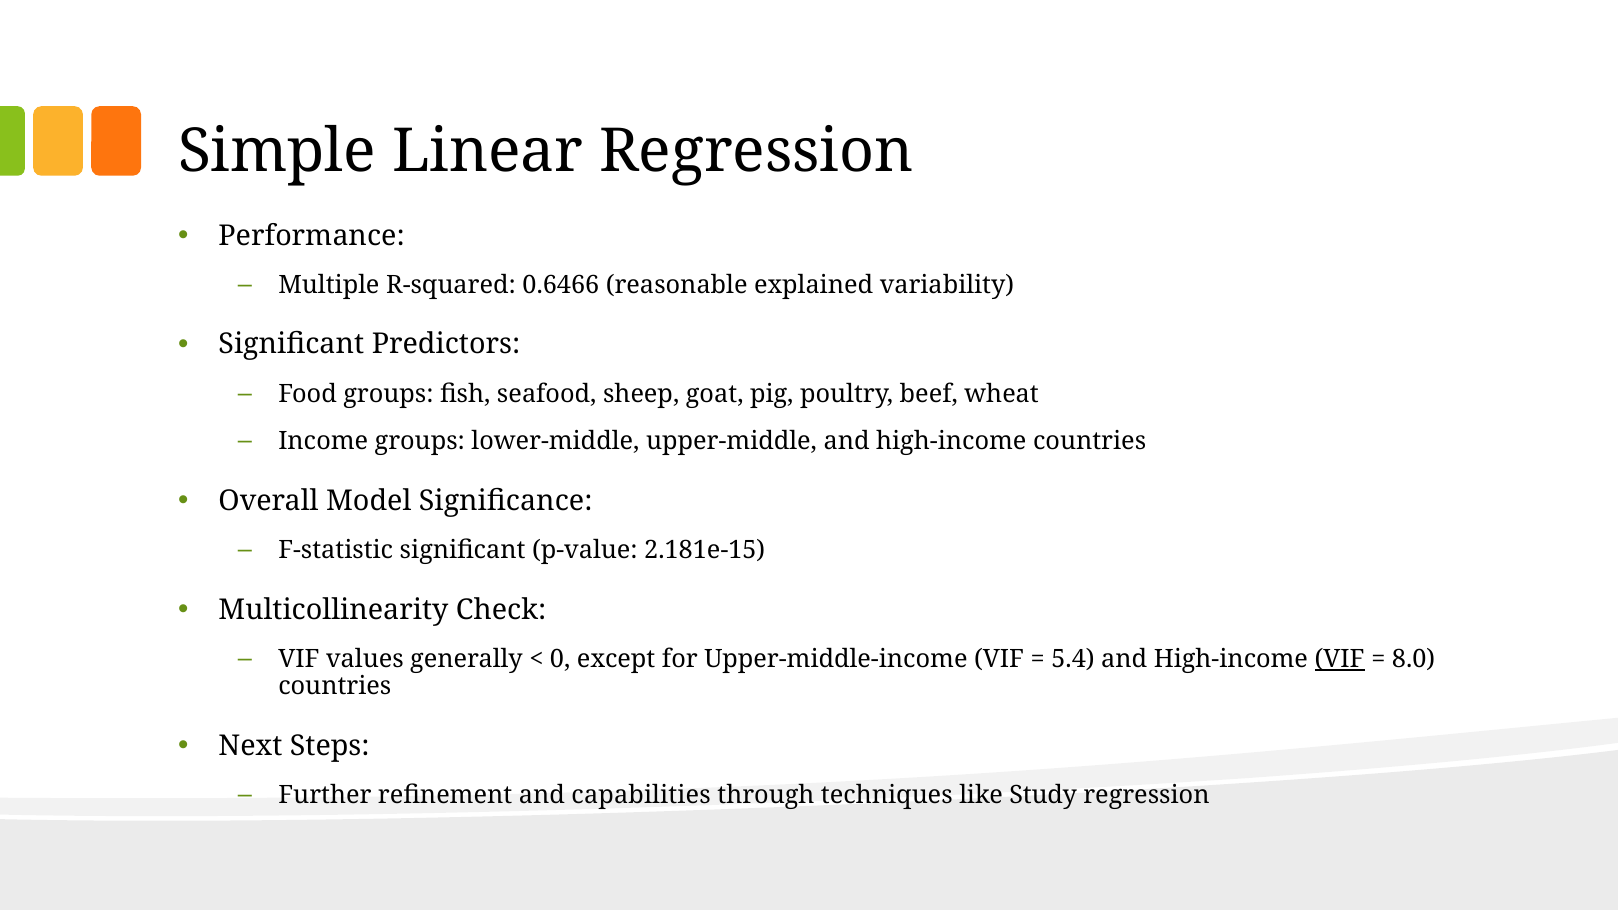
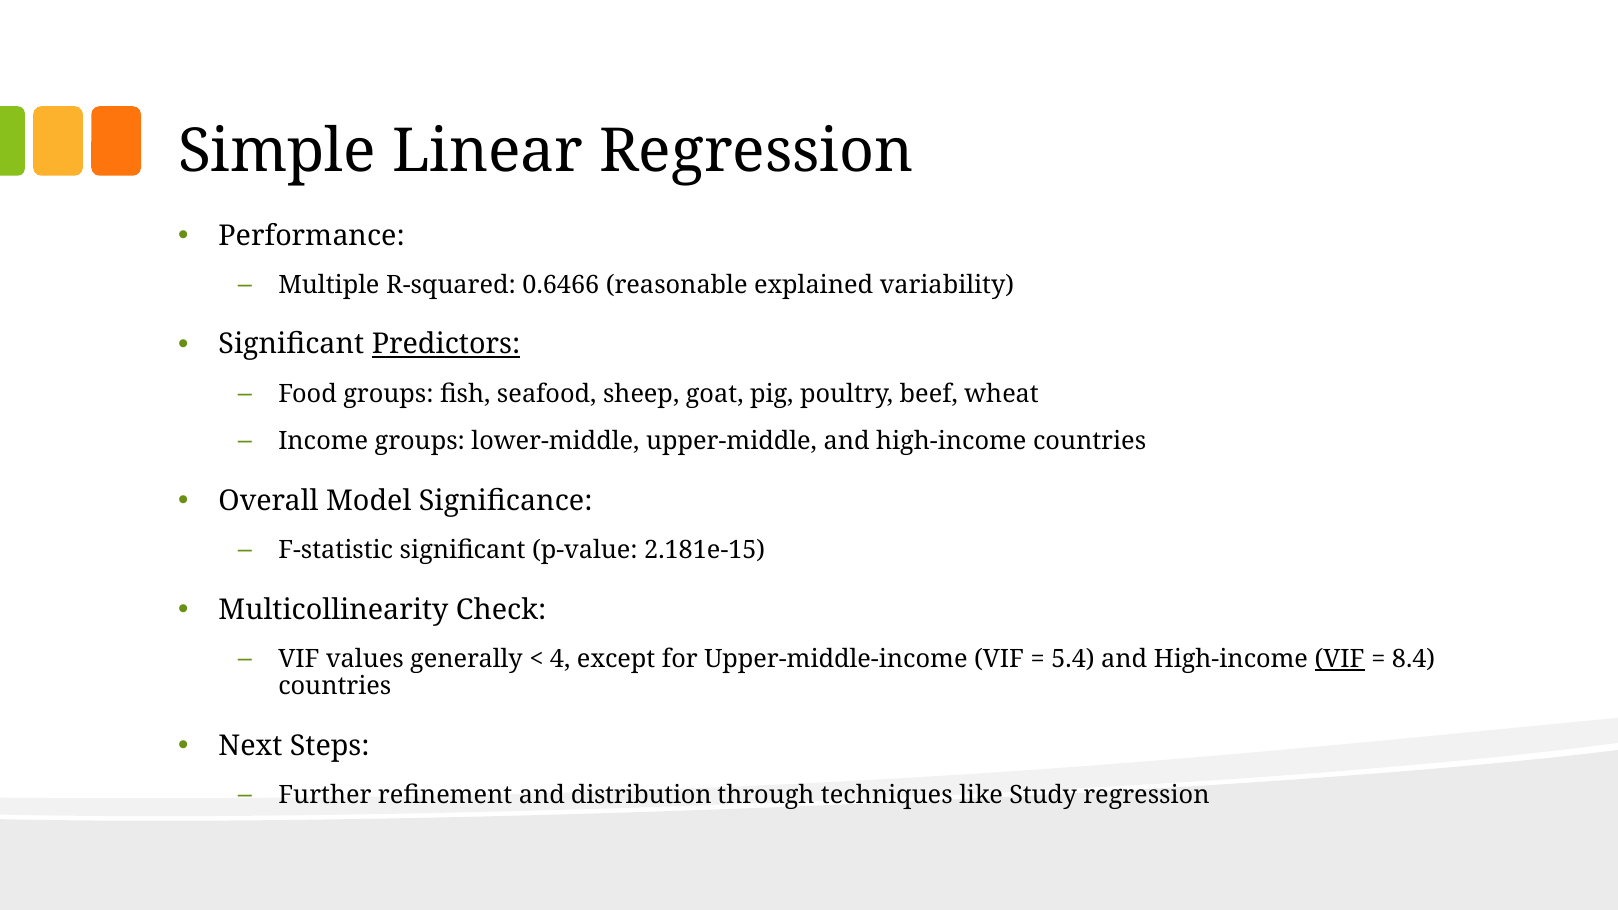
Predictors underline: none -> present (446, 345)
0: 0 -> 4 (560, 659)
8.0: 8.0 -> 8.4 (1414, 659)
capabilities: capabilities -> distribution (641, 795)
